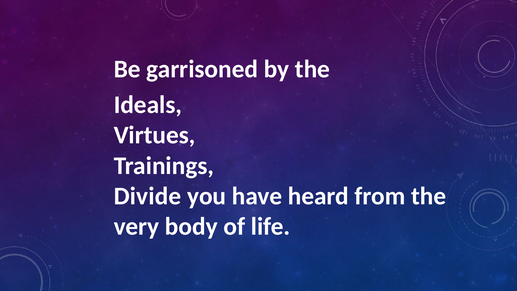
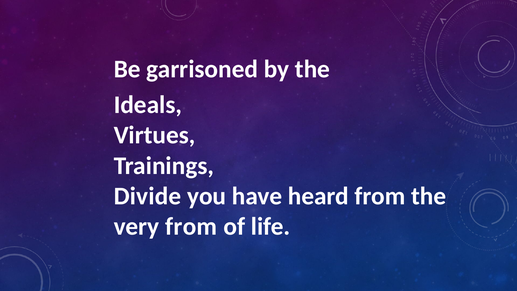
very body: body -> from (191, 226)
